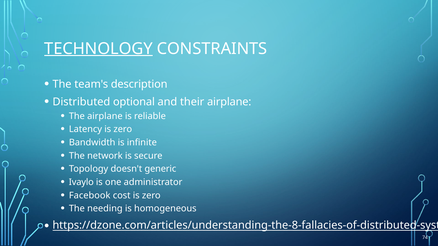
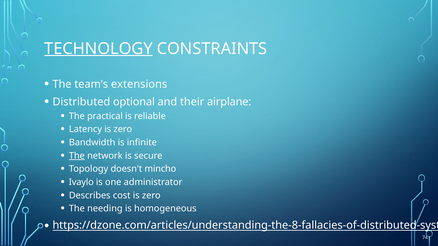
description: description -> extensions (139, 84)
The airplane: airplane -> practical (105, 116)
The underline: none -> present (77, 156)
generic: generic -> mincho (160, 169)
Facebook: Facebook -> Describes (90, 196)
